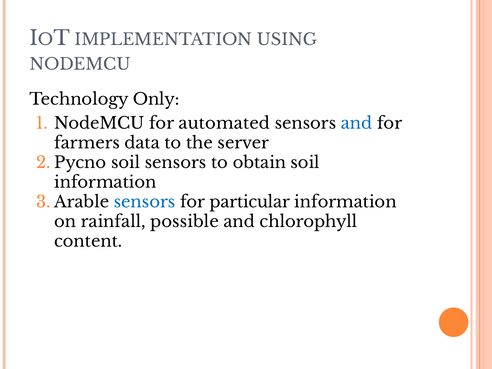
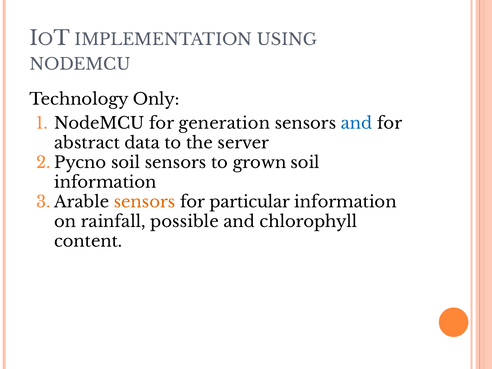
automated: automated -> generation (224, 123)
farmers: farmers -> abstract (87, 143)
obtain: obtain -> grown (259, 163)
sensors colour: blue -> orange (145, 202)
